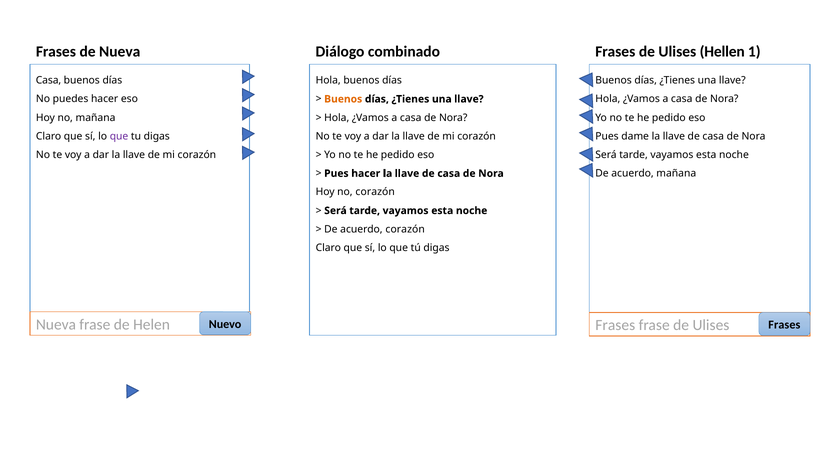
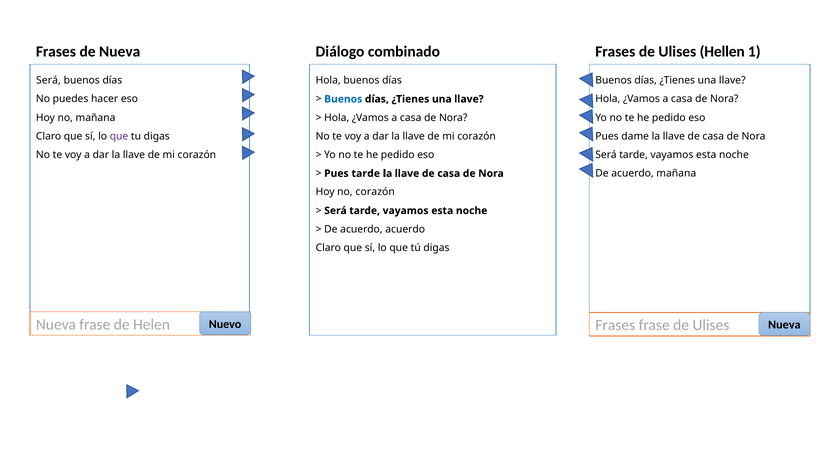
Casa: Casa -> Será (48, 80)
Buenos colour: orange -> blue (343, 99)
Pues hacer: hacer -> tarde (366, 174)
acuerdo corazón: corazón -> acuerdo (405, 229)
Ulises Frases: Frases -> Nueva (784, 325)
